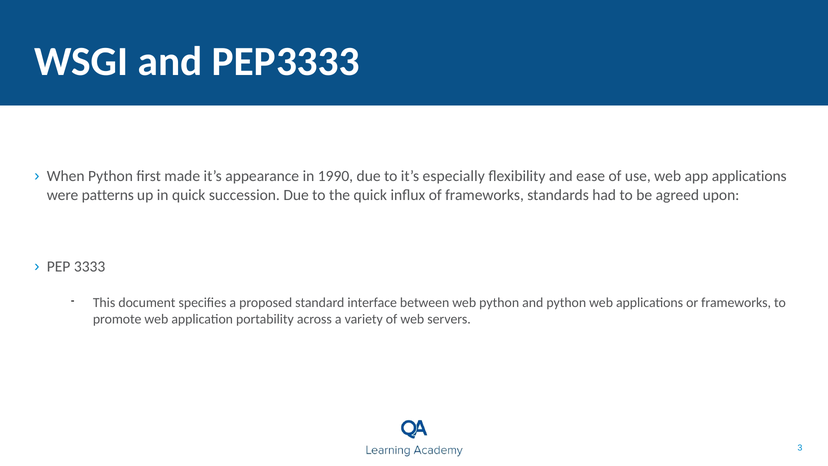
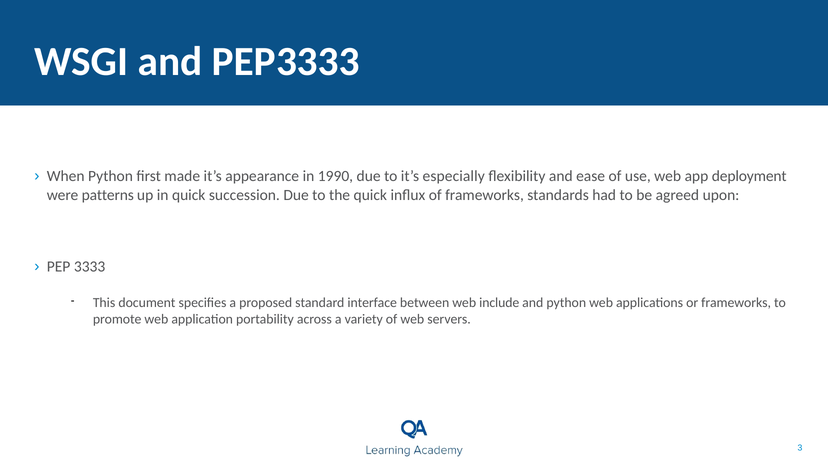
app applications: applications -> deployment (749, 176)
web python: python -> include (499, 302)
